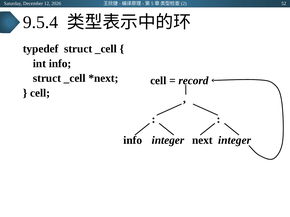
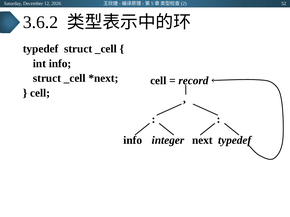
9.5.4: 9.5.4 -> 3.6.2 (41, 22)
info integer: integer -> typedef (235, 141)
